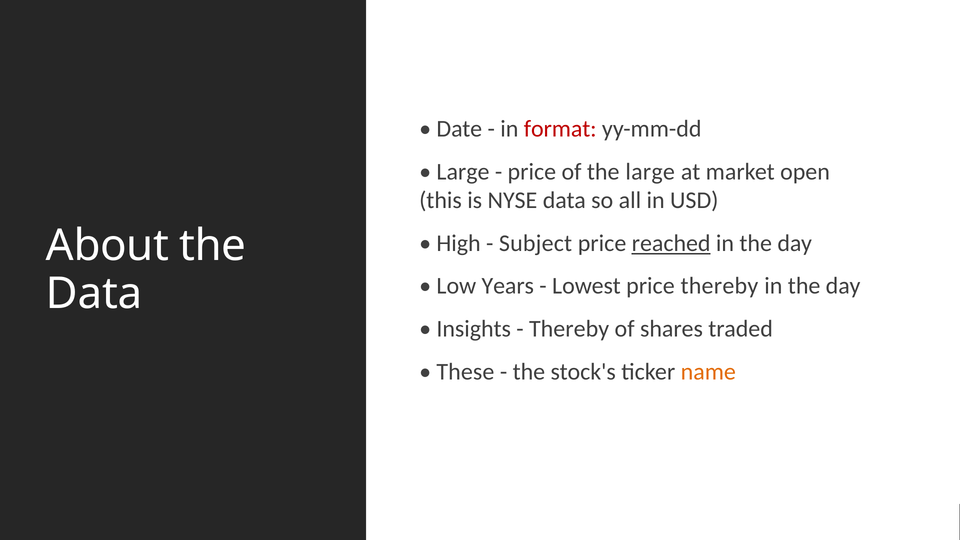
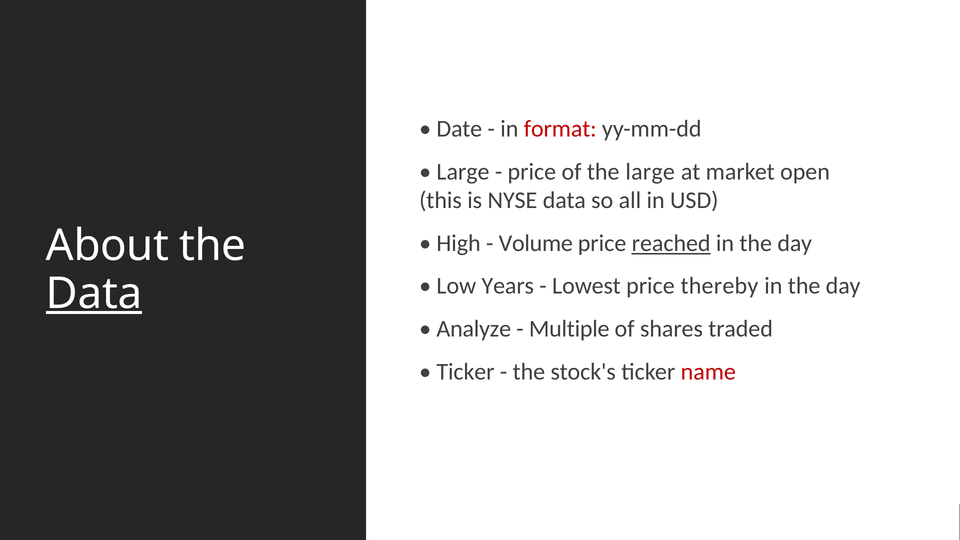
Subject: Subject -> Volume (536, 243)
Data underline: none -> present (94, 294)
Insights: Insights -> Analyze (474, 329)
Thereby: Thereby -> Multiple (569, 329)
These: These -> Ticker (466, 372)
name colour: orange -> red (708, 372)
